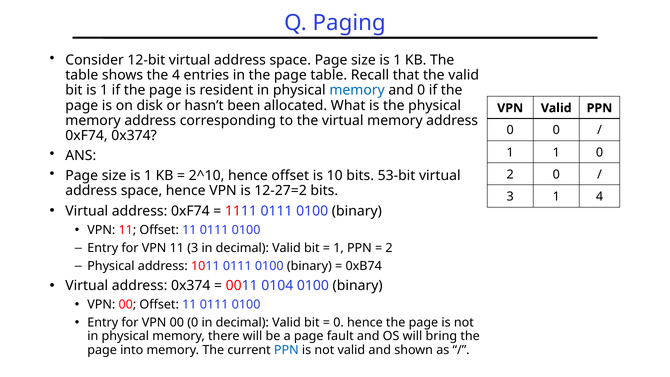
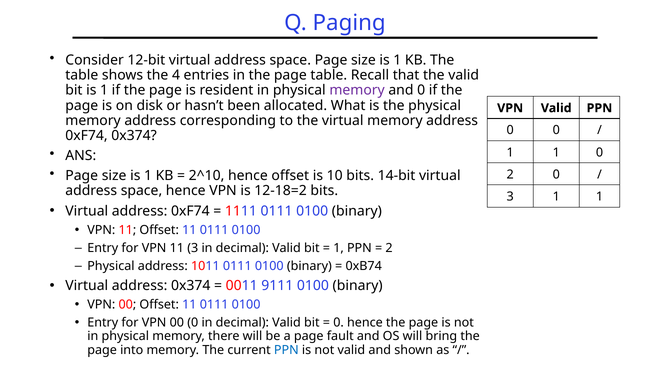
memory colour: blue -> purple (357, 90)
53-bit: 53-bit -> 14-bit (397, 176)
12-27=2: 12-27=2 -> 12-18=2 (281, 191)
3 1 4: 4 -> 1 (600, 197)
0104: 0104 -> 9111 (277, 286)
